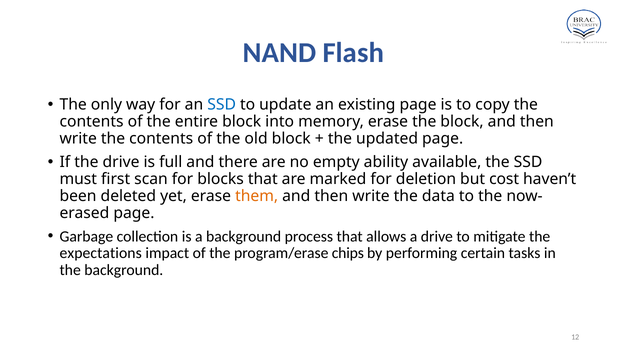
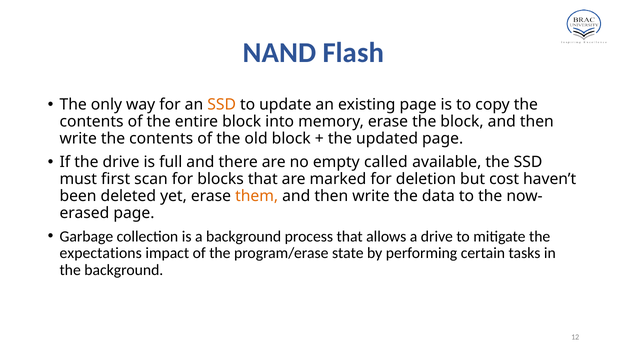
SSD colour: blue -> orange (222, 105)
ability: ability -> called (386, 162)
chips: chips -> state (348, 253)
